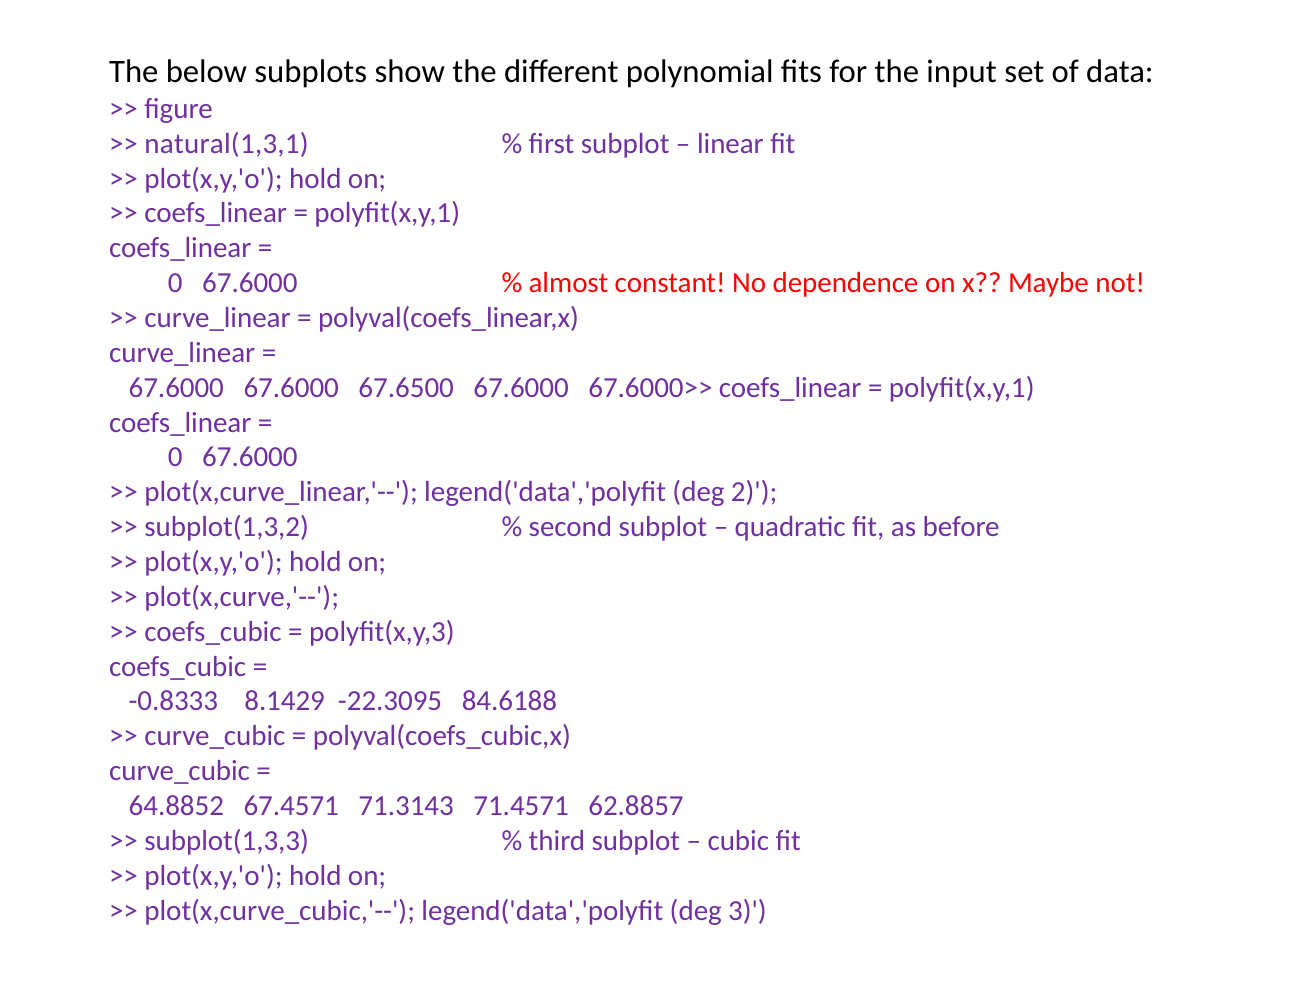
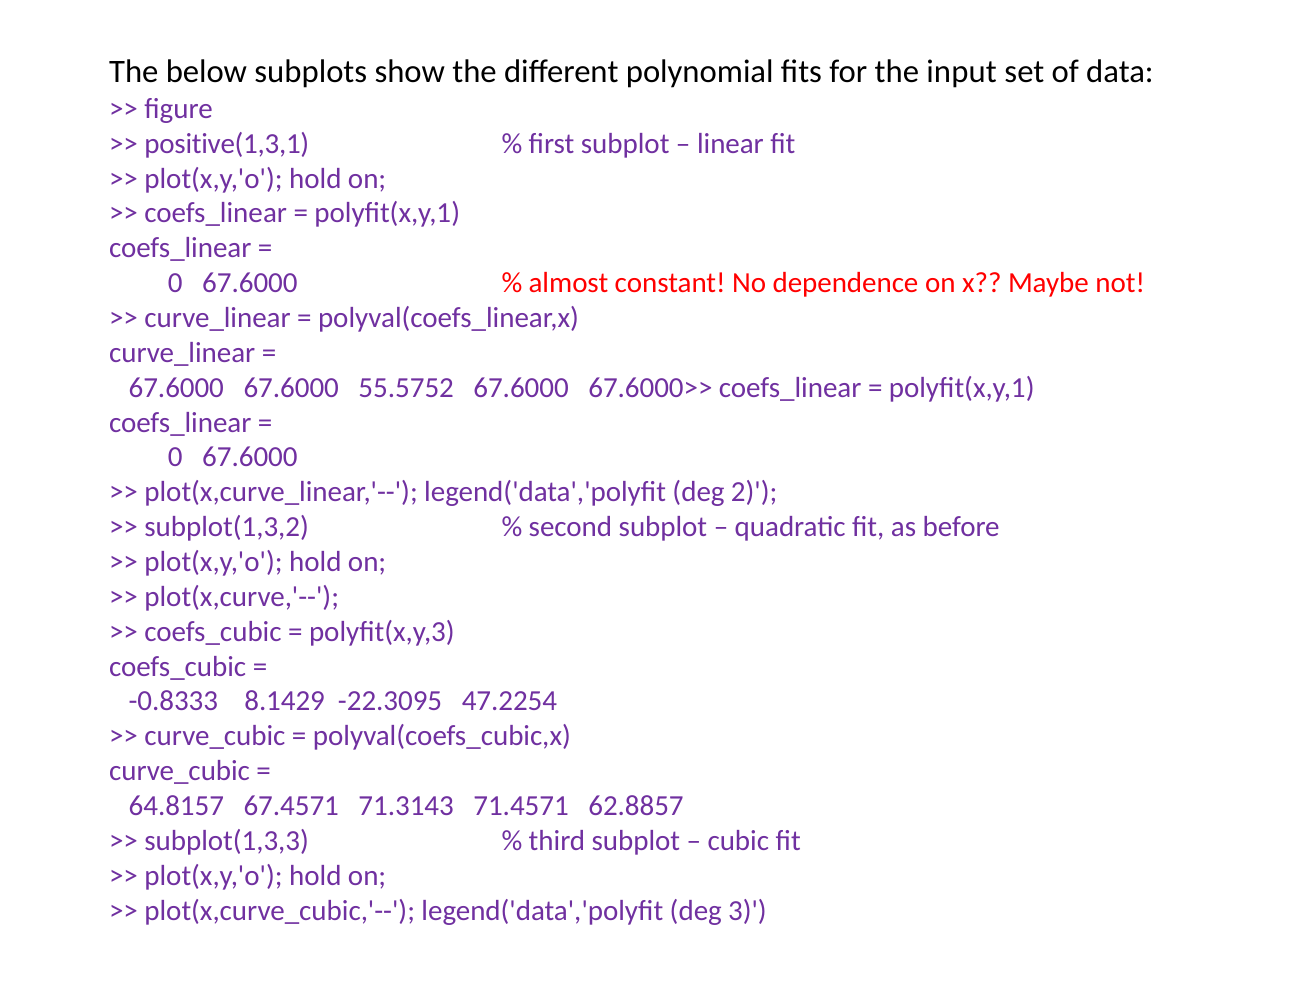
natural(1,3,1: natural(1,3,1 -> positive(1,3,1 (227, 144)
67.6500: 67.6500 -> 55.5752 (406, 388)
84.6188: 84.6188 -> 47.2254 (509, 701)
64.8852: 64.8852 -> 64.8157 (176, 806)
